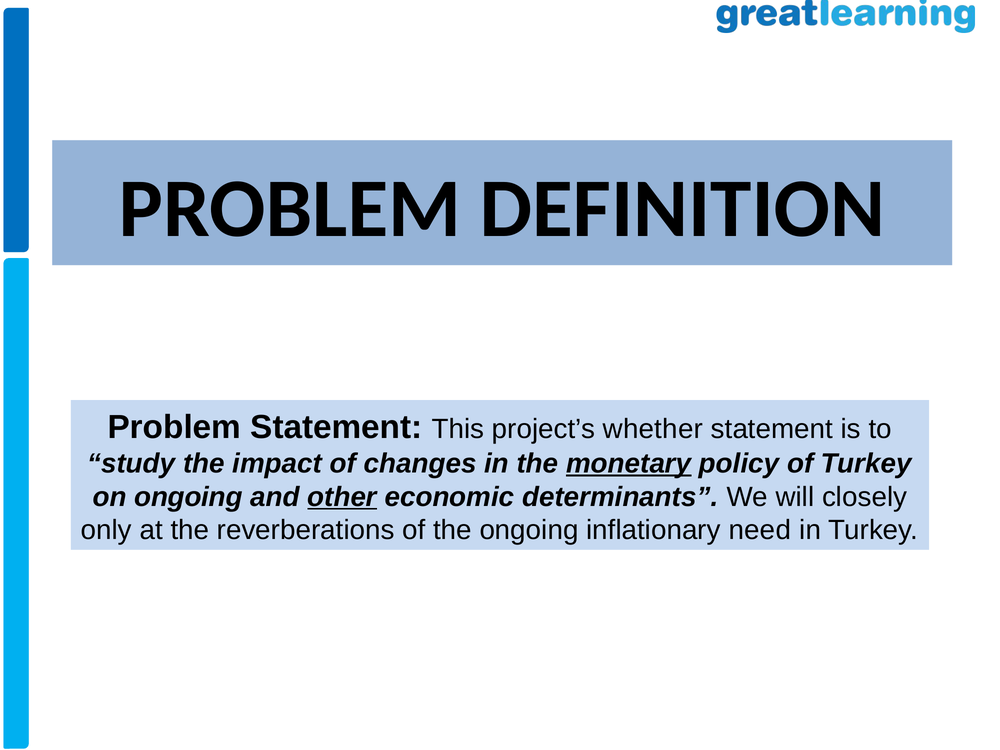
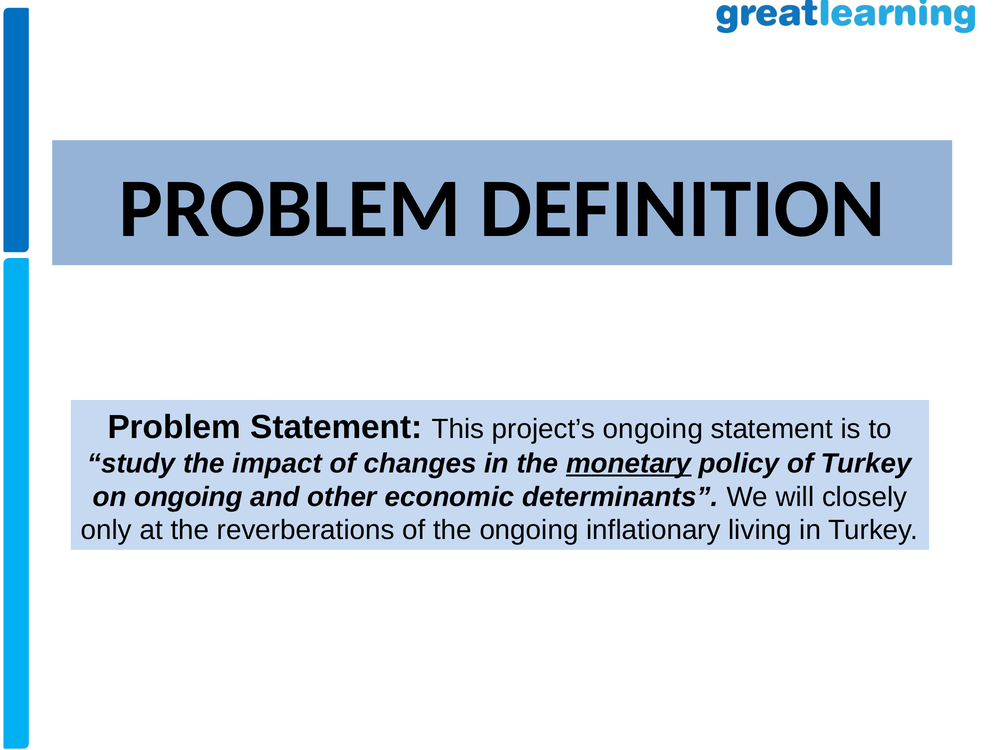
project’s whether: whether -> ongoing (653, 429)
other underline: present -> none (342, 497)
need: need -> living (760, 530)
